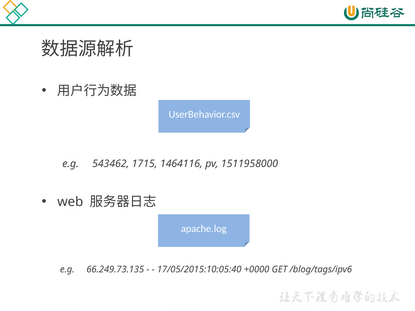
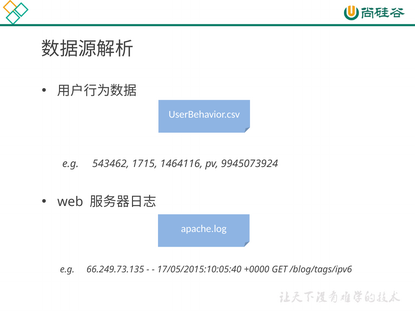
1511958000: 1511958000 -> 9945073924 (250, 164)
